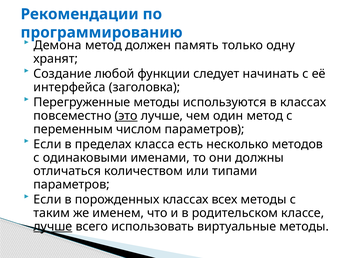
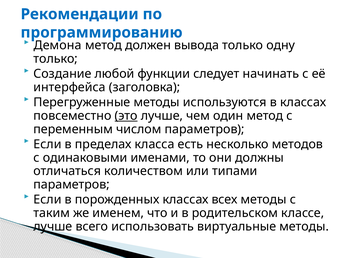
память: память -> вывода (197, 45)
хранят: хранят -> только (56, 59)
лучше underline: present -> none (53, 226)
